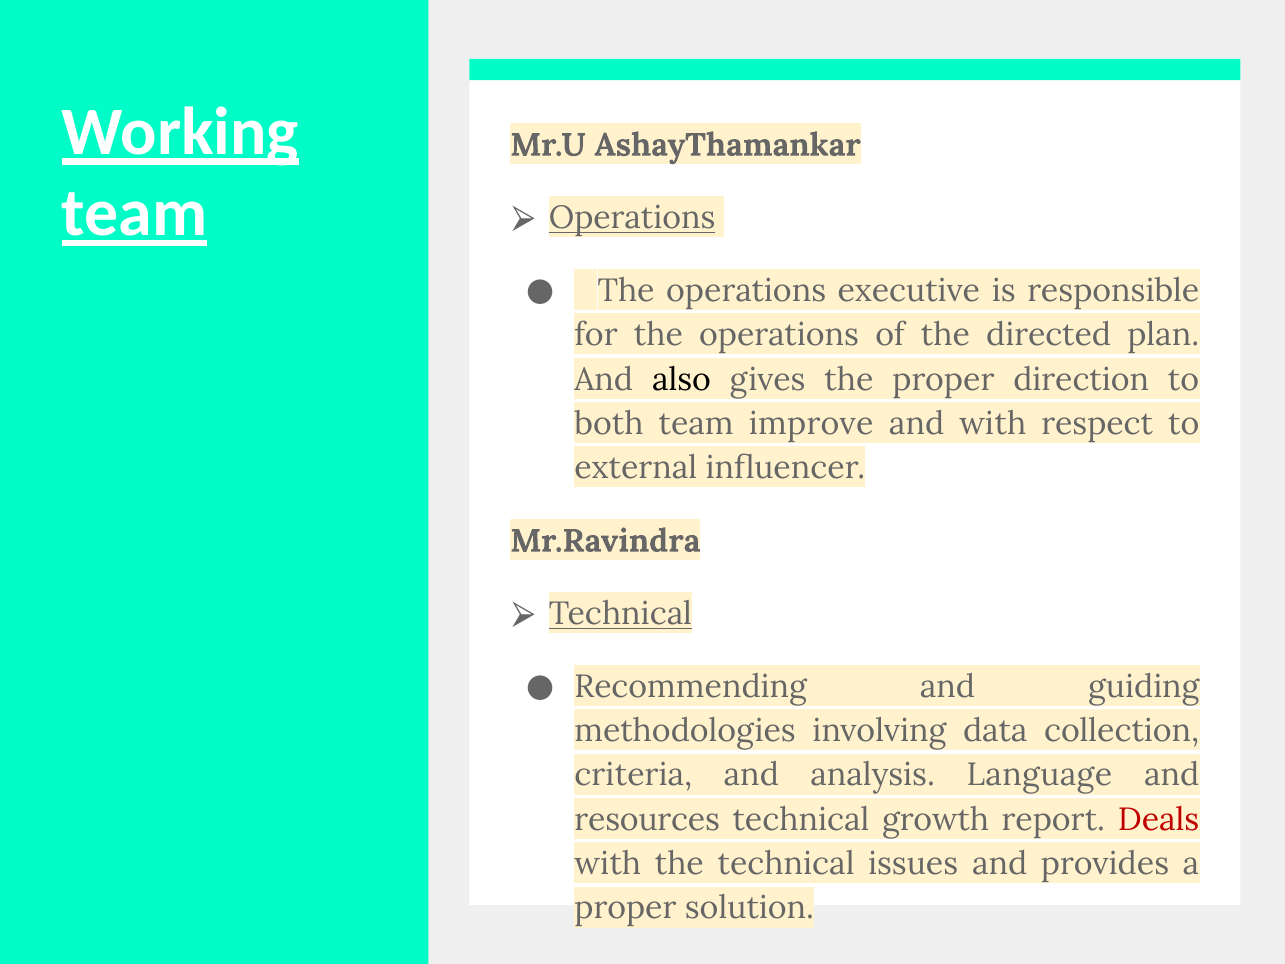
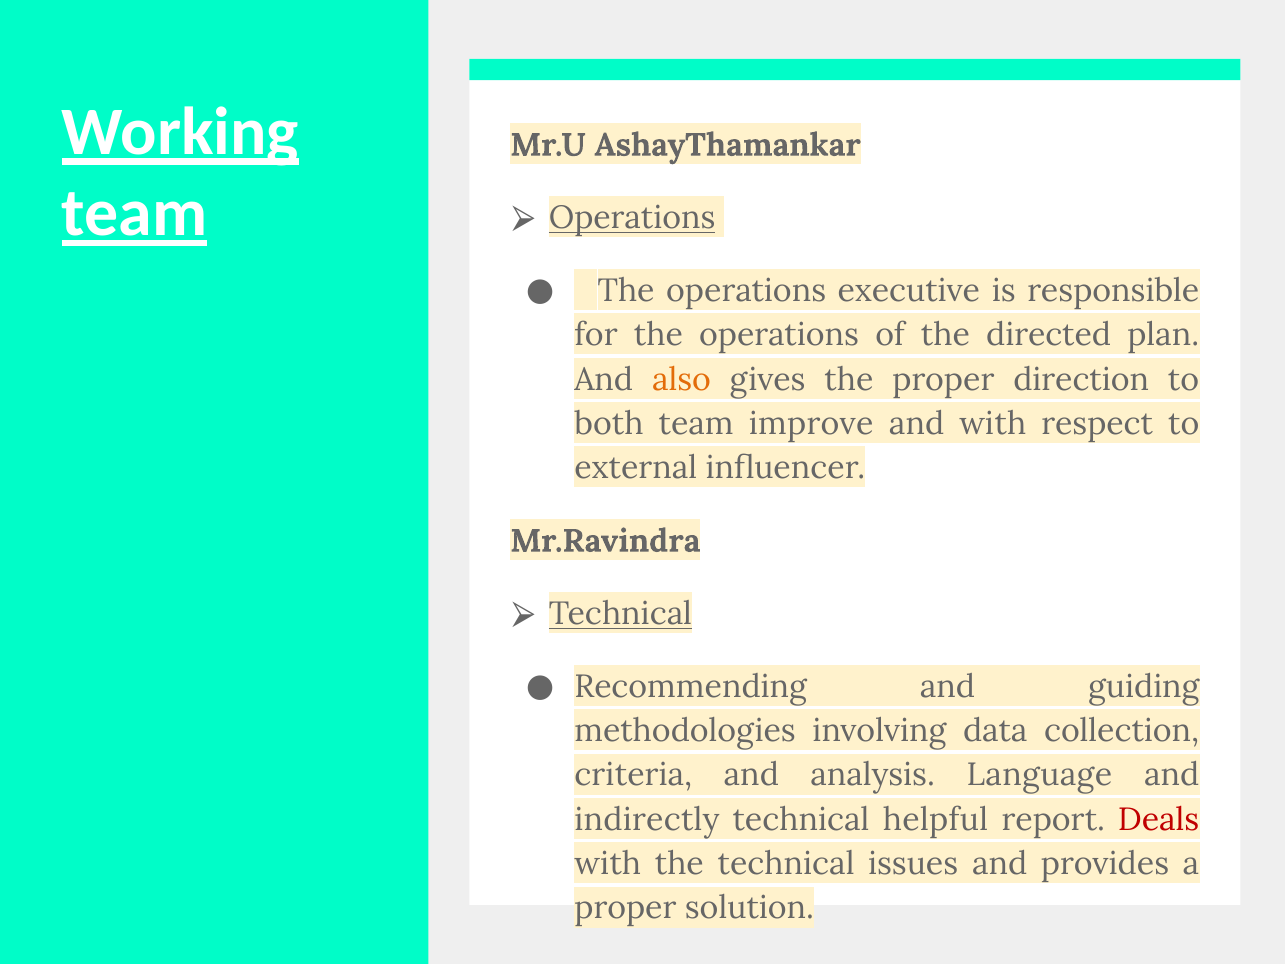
also colour: black -> orange (682, 379)
resources: resources -> indirectly (647, 819)
growth: growth -> helpful (935, 819)
